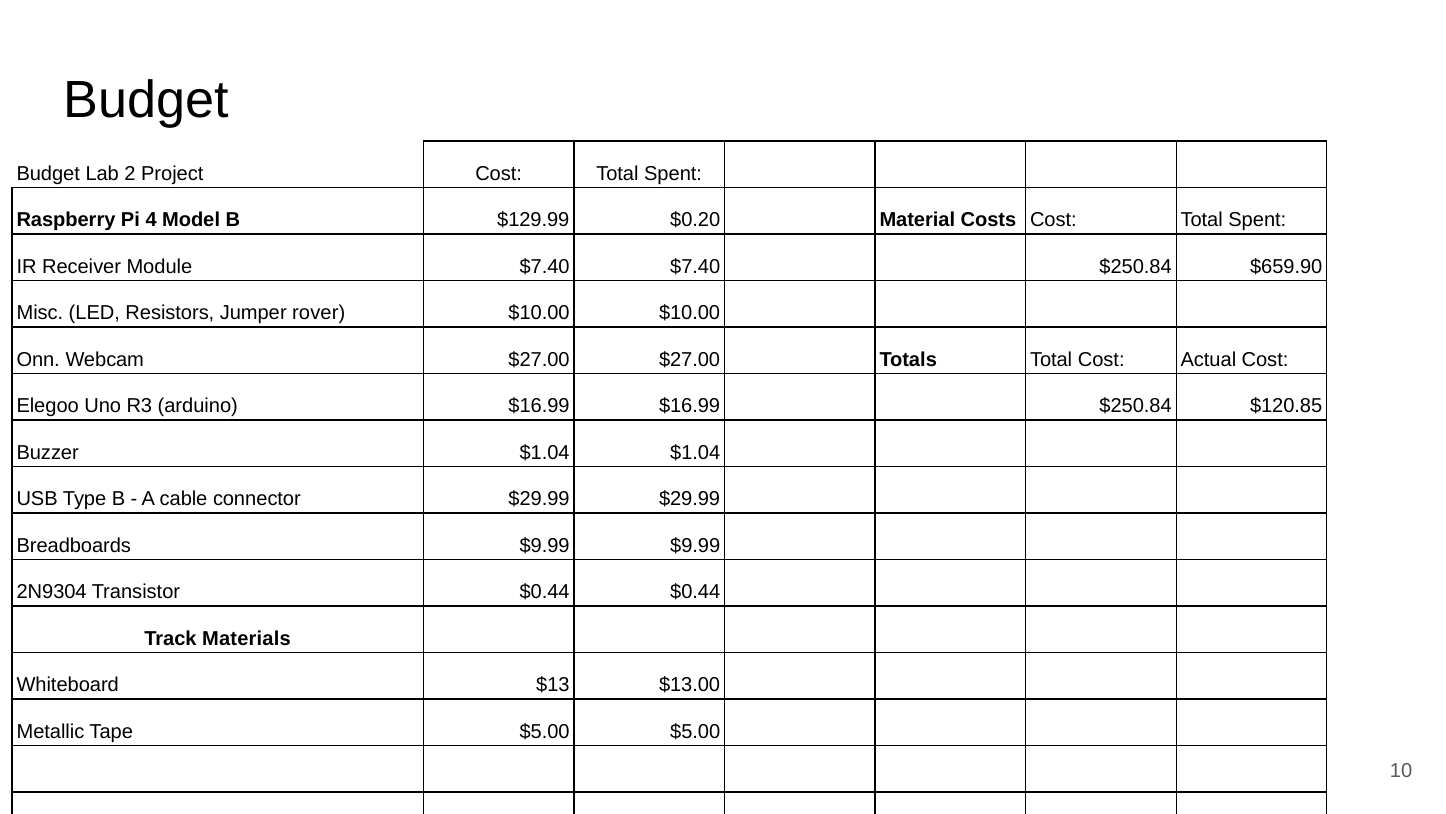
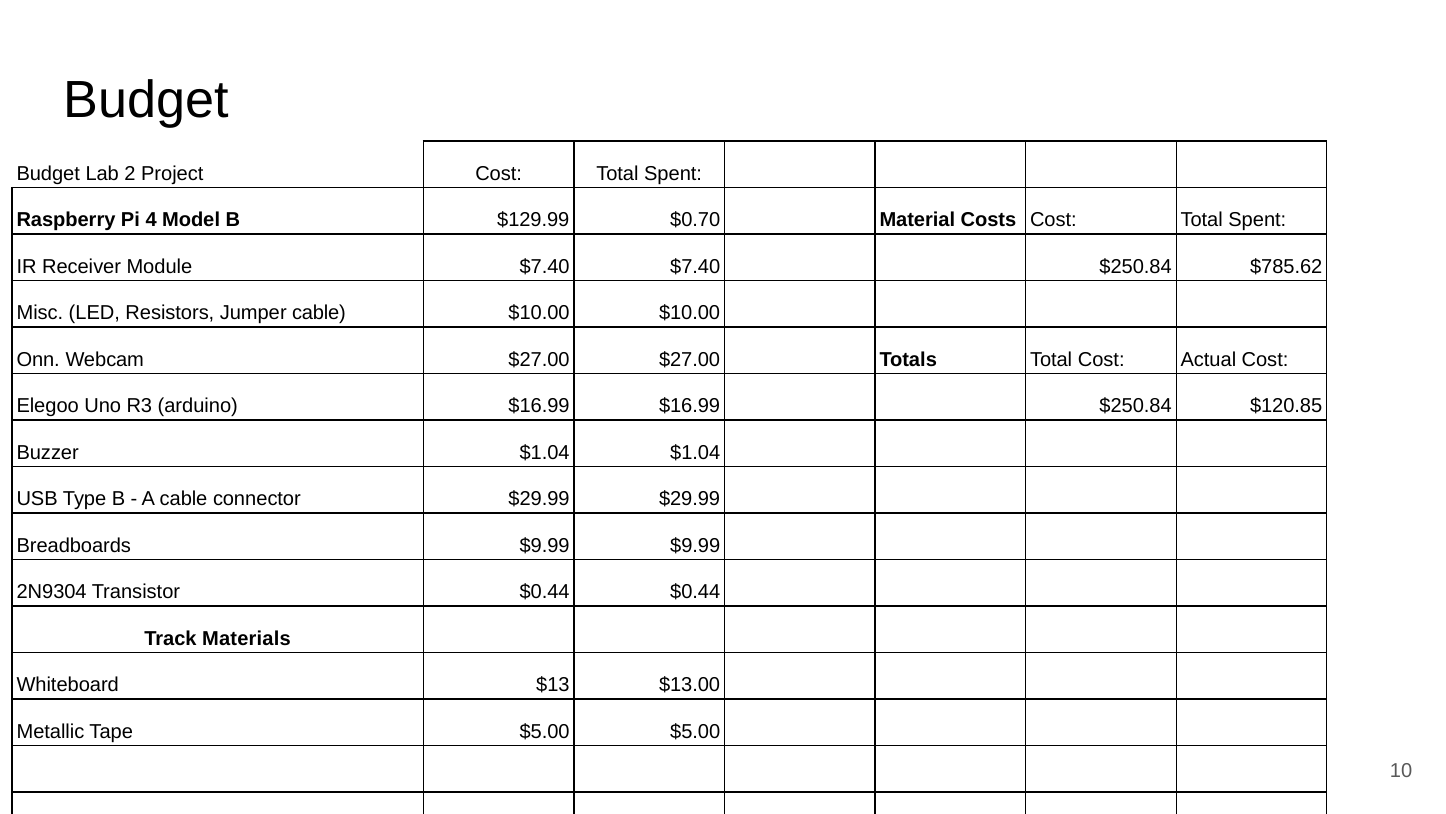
$0.20: $0.20 -> $0.70 (695, 220)
$659.90: $659.90 -> $785.62 (1286, 266)
Jumper rover: rover -> cable (319, 313)
